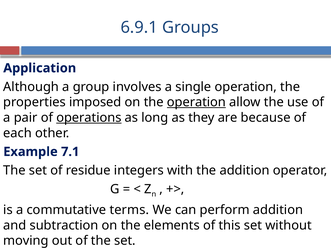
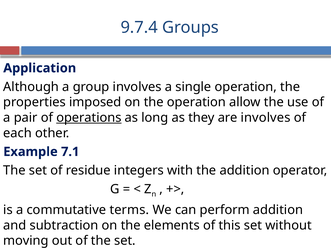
6.9.1: 6.9.1 -> 9.7.4 (139, 27)
operation underline: present -> none (196, 102)
are because: because -> involves (266, 118)
